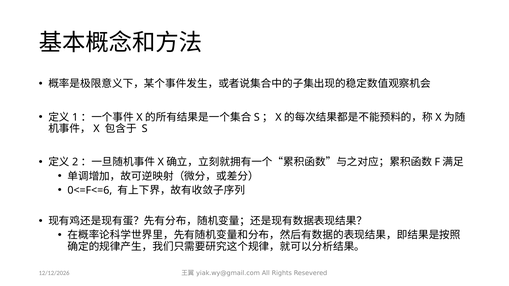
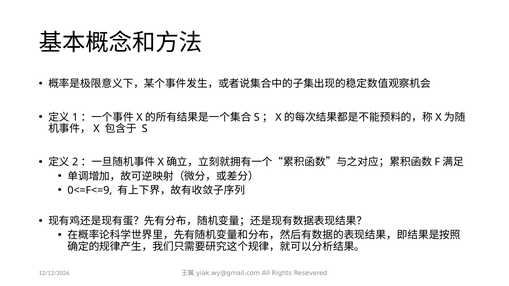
0<=F<=6: 0<=F<=6 -> 0<=F<=9 (90, 190)
